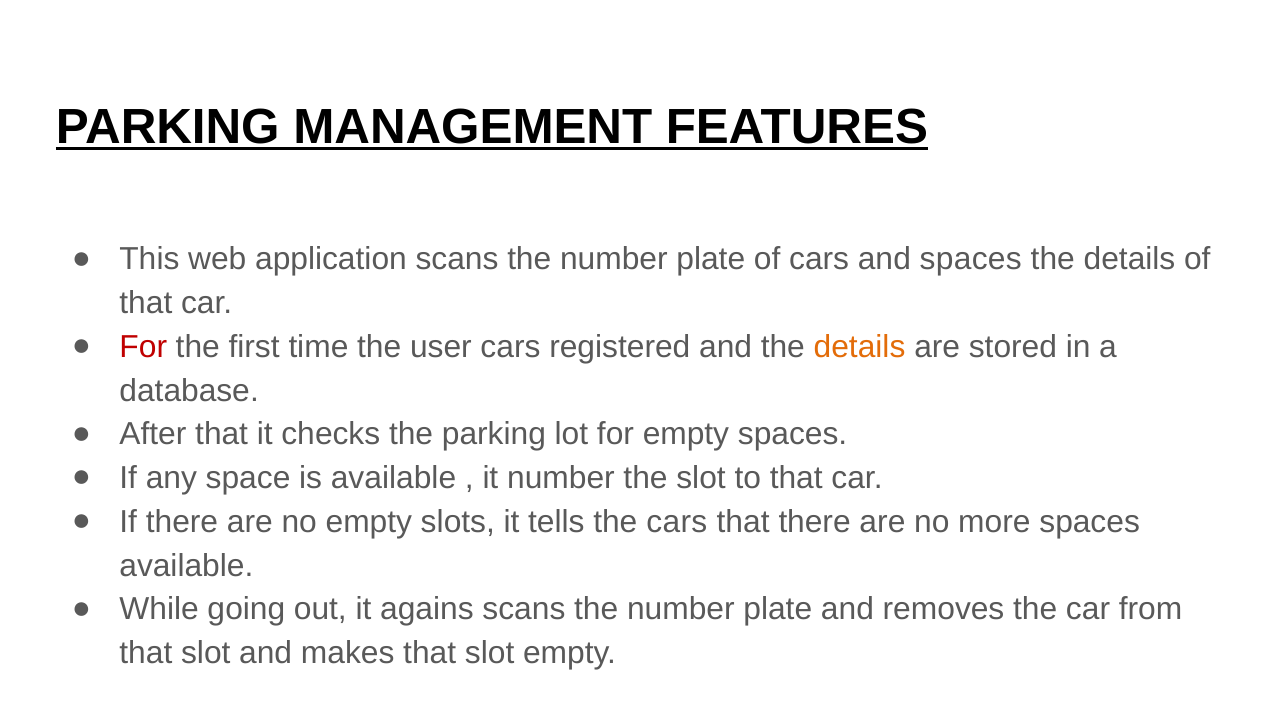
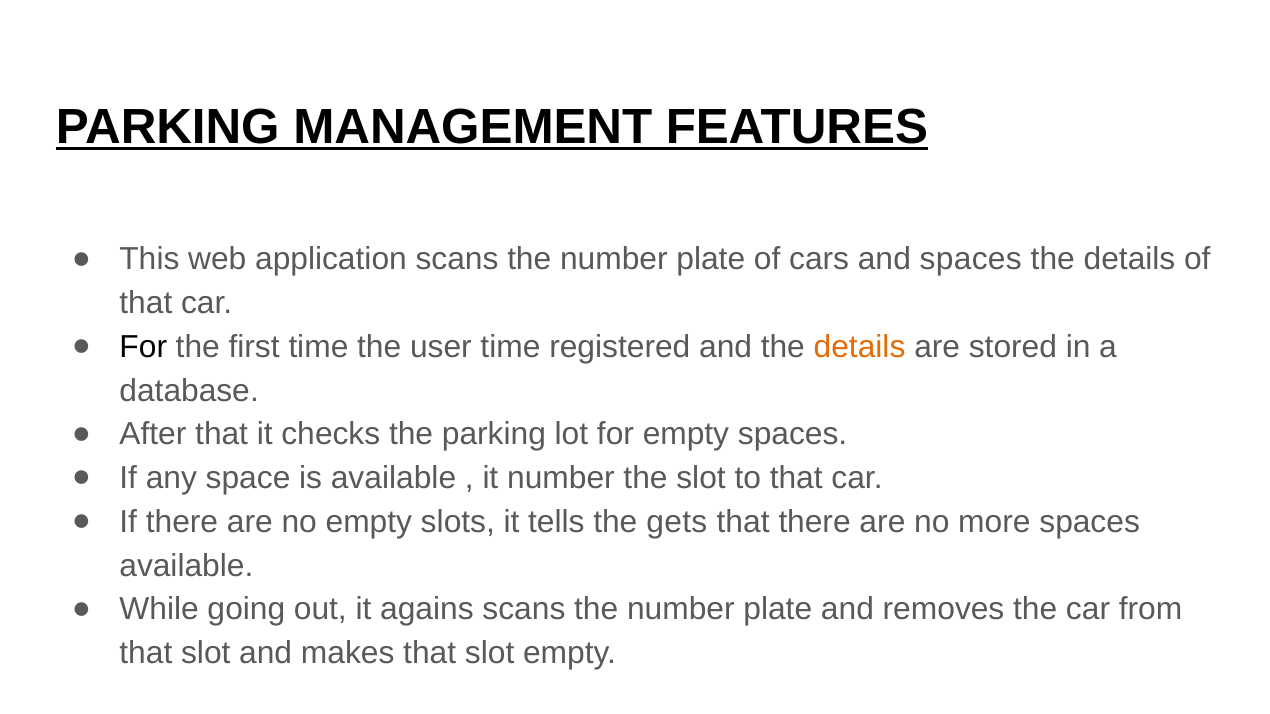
For colour: red -> black (143, 347)
user cars: cars -> time (510, 347)
the cars: cars -> gets (677, 522)
